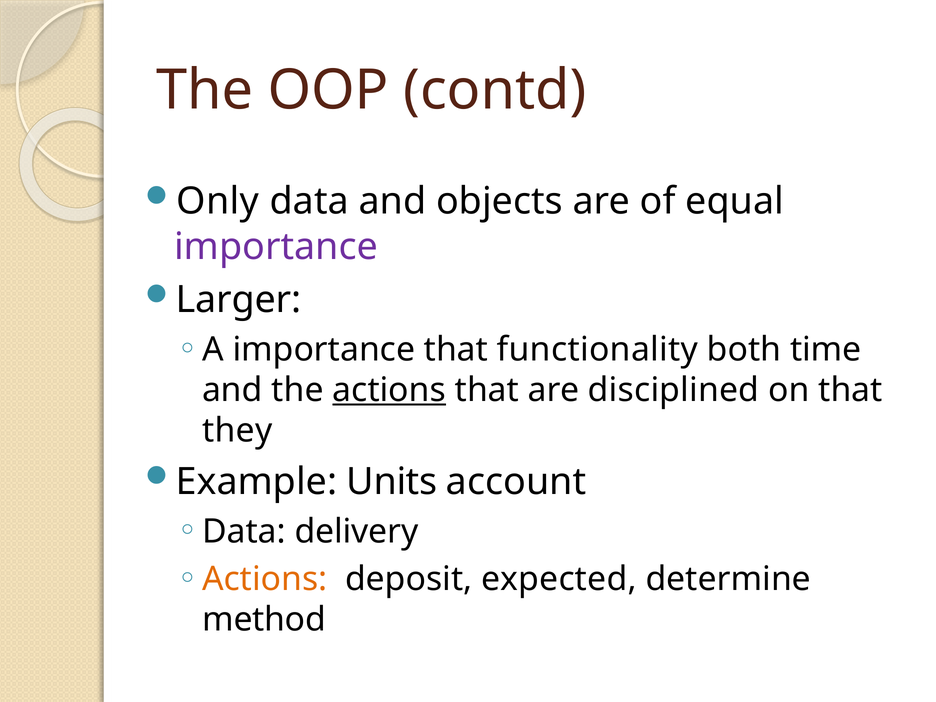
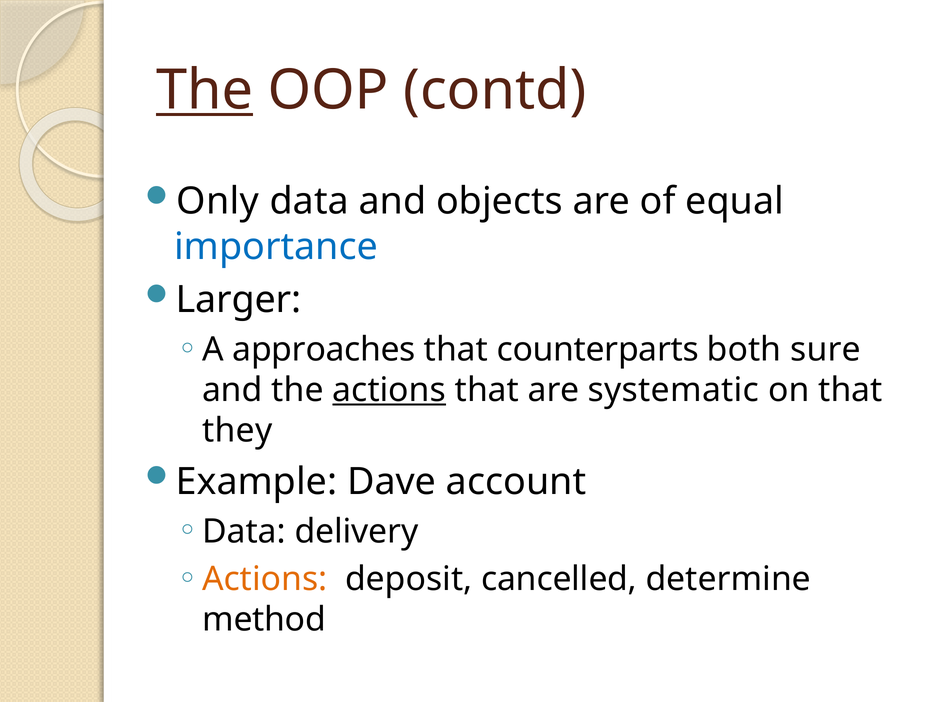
The underline: none -> present (205, 90)
importance colour: purple -> blue (276, 247)
A importance: importance -> approaches (324, 350)
functionality: functionality -> counterparts (598, 350)
time: time -> sure (826, 350)
disciplined: disciplined -> systematic (674, 390)
Units: Units -> Dave (392, 482)
expected: expected -> cancelled (559, 579)
